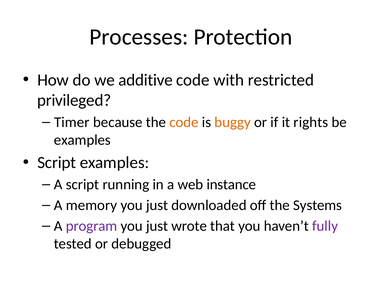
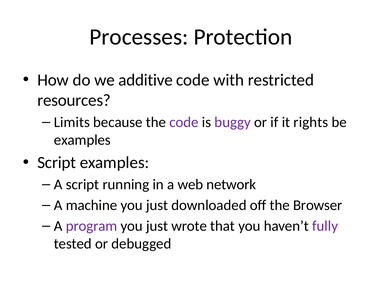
privileged: privileged -> resources (74, 101)
Timer: Timer -> Limits (72, 122)
code colour: orange -> purple (184, 122)
buggy colour: orange -> purple (233, 122)
instance: instance -> network (231, 185)
memory: memory -> machine (92, 206)
Systems: Systems -> Browser (318, 206)
